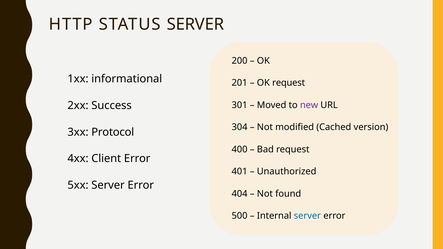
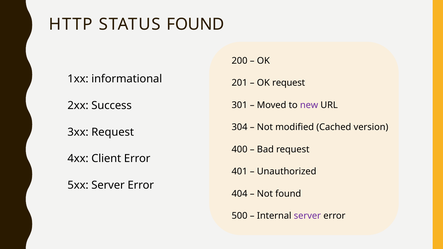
STATUS SERVER: SERVER -> FOUND (195, 24)
3xx Protocol: Protocol -> Request (113, 132)
server colour: blue -> purple (307, 216)
